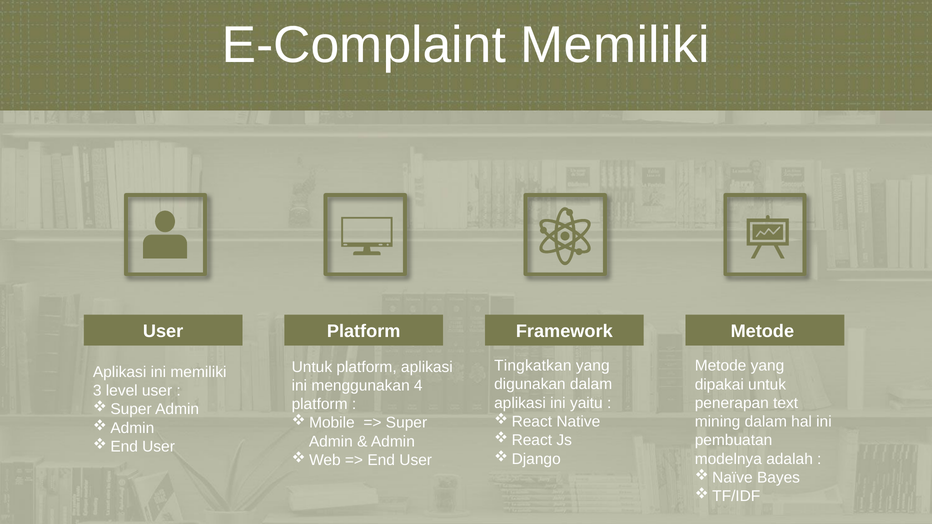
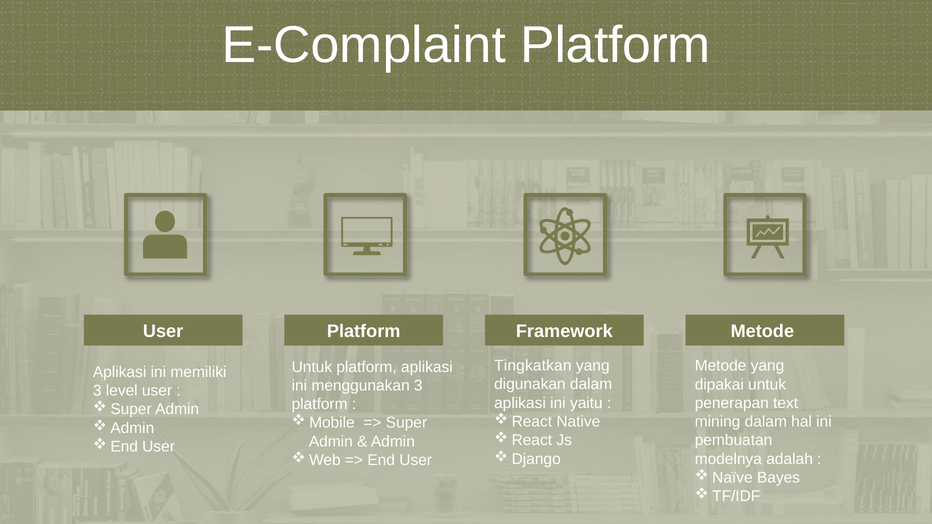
E-Complaint Memiliki: Memiliki -> Platform (615, 45)
menggunakan 4: 4 -> 3 (418, 386)
